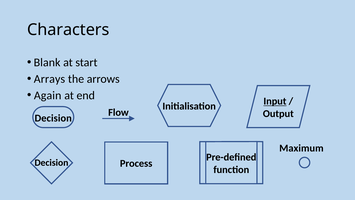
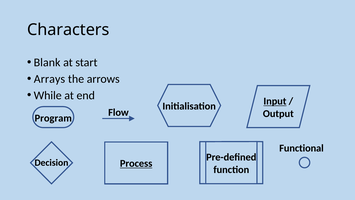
Again: Again -> While (48, 95)
Decision: Decision -> Program (53, 118)
Maximum: Maximum -> Functional (301, 148)
Process underline: none -> present (136, 163)
